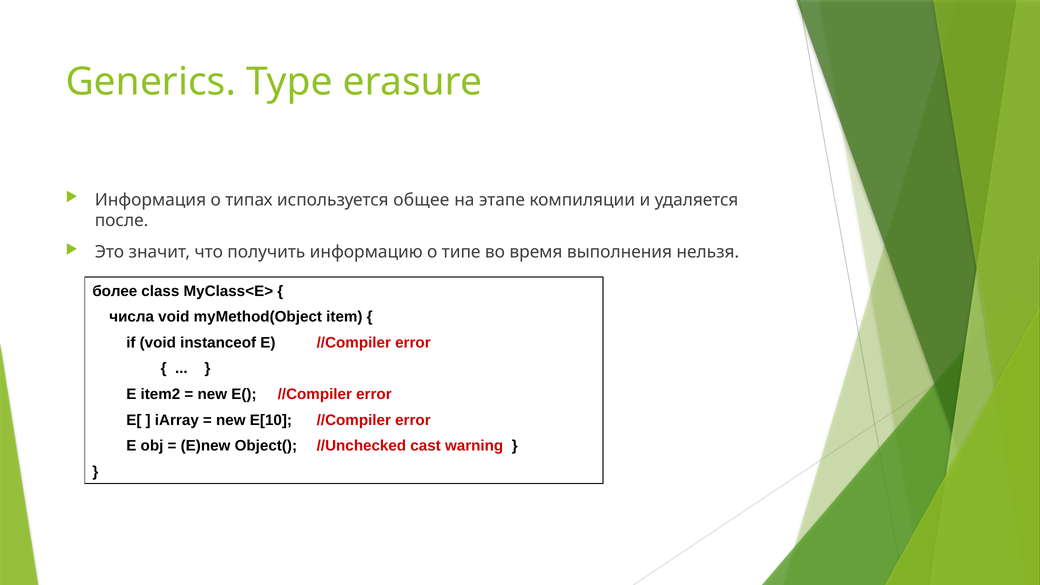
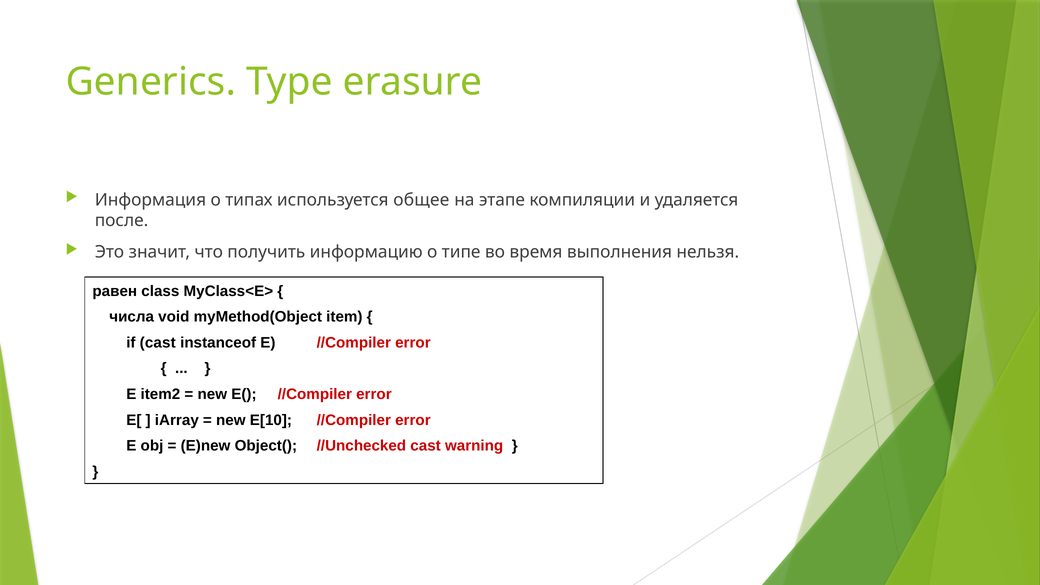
более: более -> равен (115, 291)
if void: void -> cast (158, 343)
